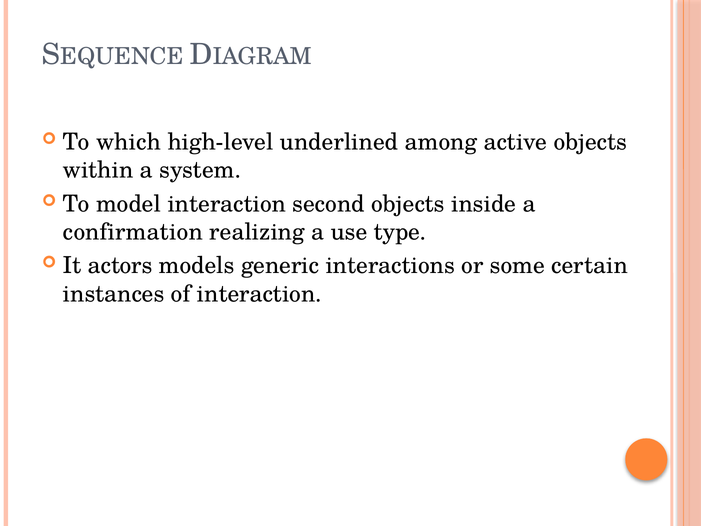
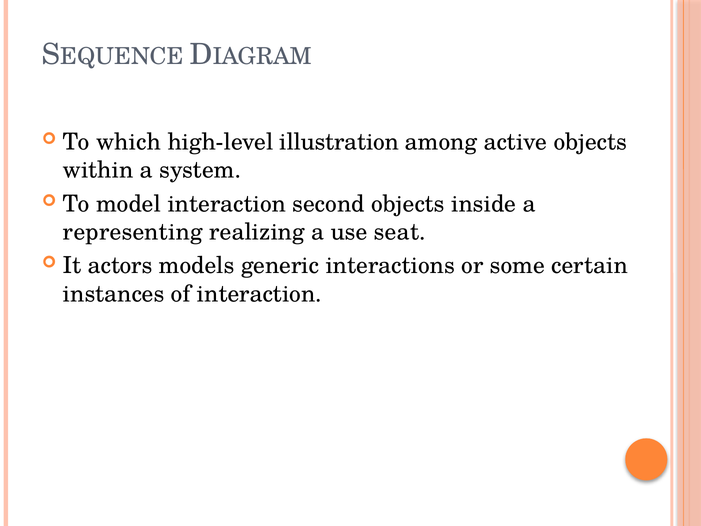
underlined: underlined -> illustration (339, 142)
confirmation: confirmation -> representing (133, 232)
type: type -> seat (400, 232)
